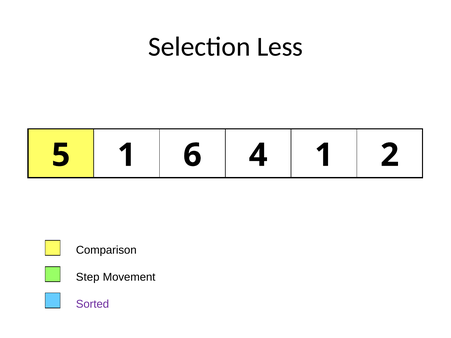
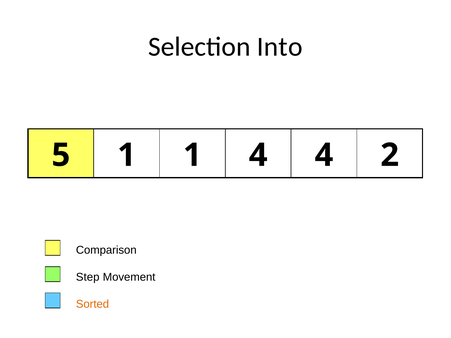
Less: Less -> Into (280, 47)
1 6: 6 -> 1 (192, 155)
4 1: 1 -> 4 (324, 155)
Sorted colour: purple -> orange (93, 304)
